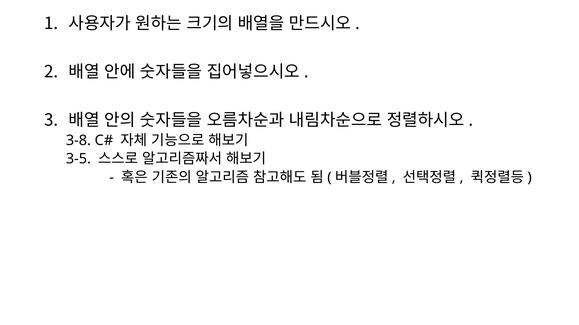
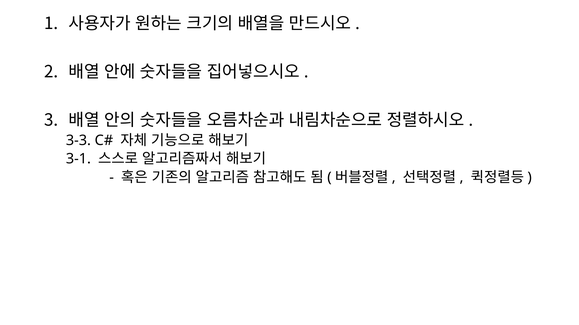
3-8: 3-8 -> 3-3 (78, 141)
3-5: 3-5 -> 3-1 (78, 159)
